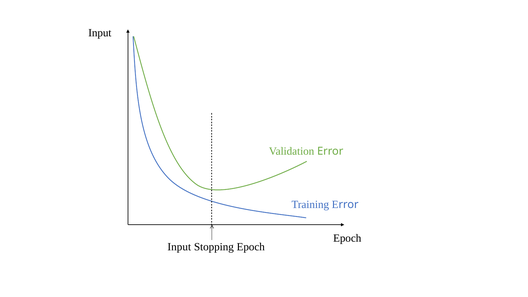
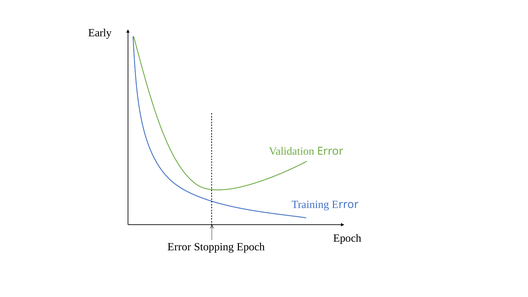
Input: Input -> Early (100, 33)
Input: Input -> Error (179, 247)
